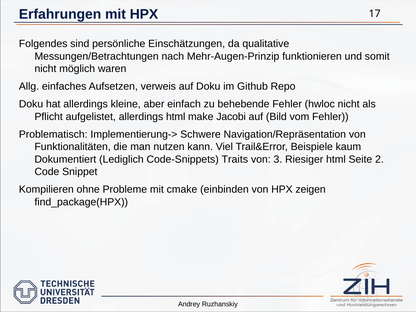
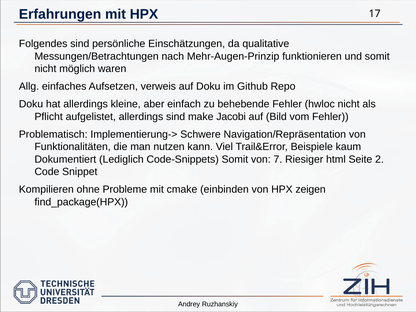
allerdings html: html -> sind (176, 117)
Code-Snippets Traits: Traits -> Somit (235, 159)
3: 3 -> 7 (278, 159)
